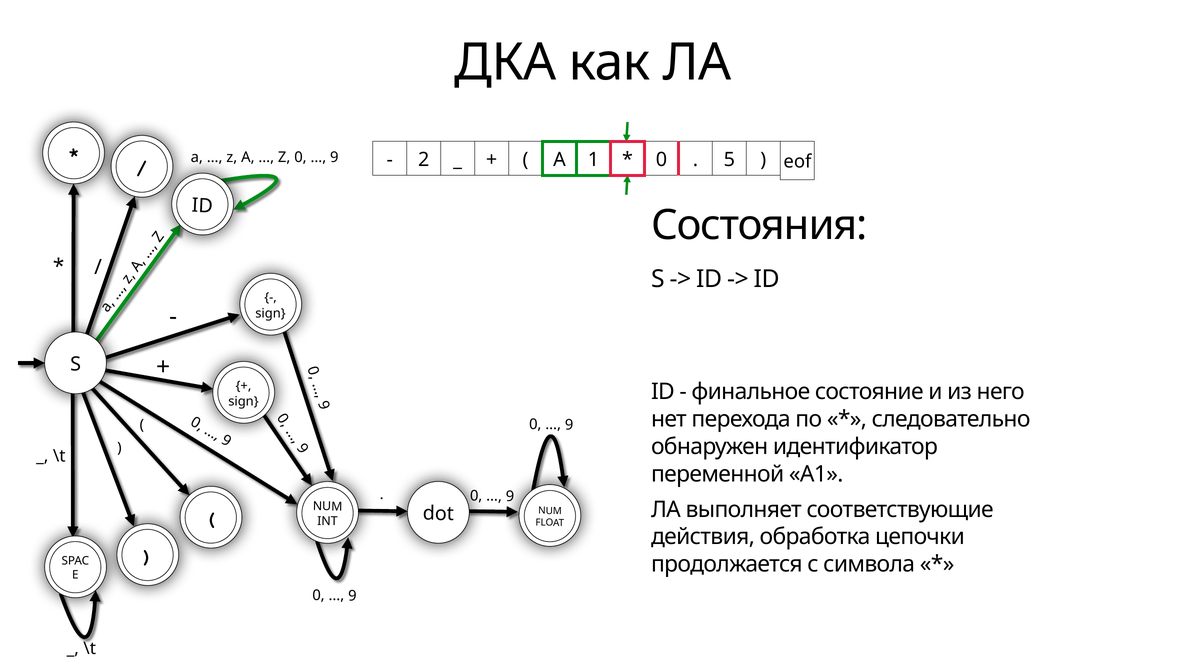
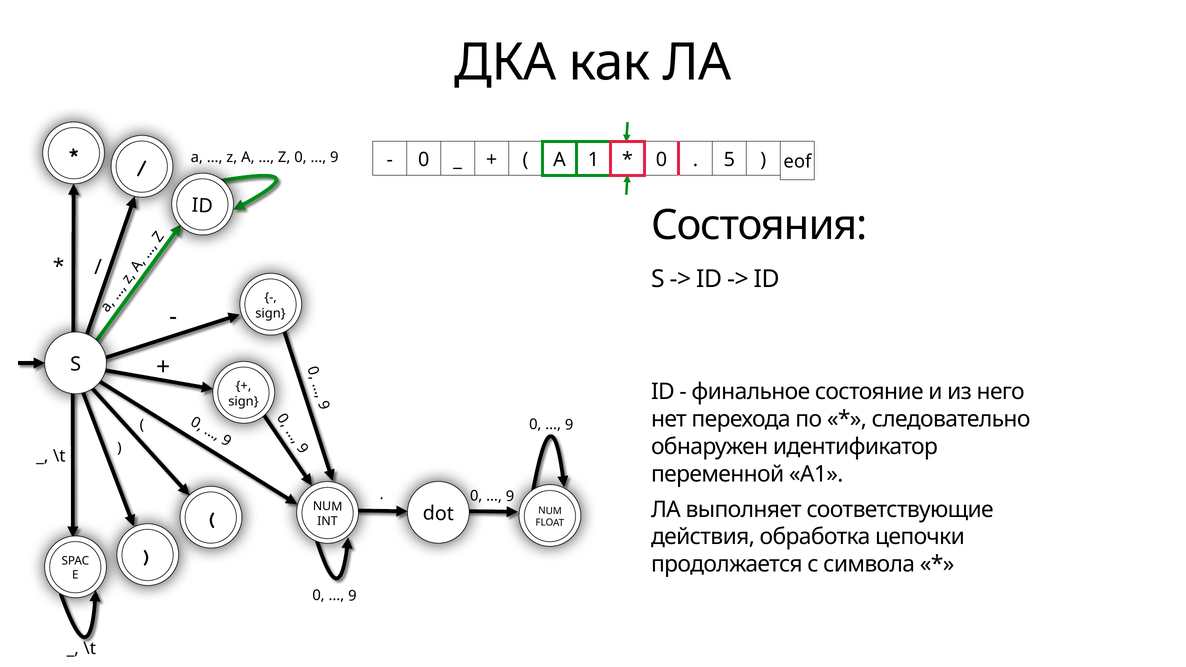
2: 2 -> 0 (424, 160)
